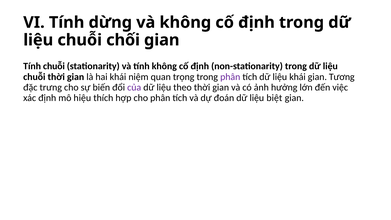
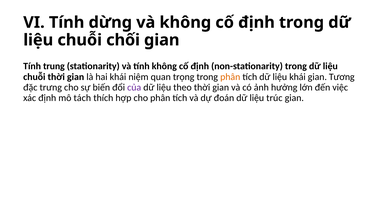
Tính chuỗi: chuỗi -> trung (54, 66)
phân colour: purple -> orange (230, 77)
hiệu: hiệu -> tách (82, 98)
biệt: biệt -> trúc (274, 98)
